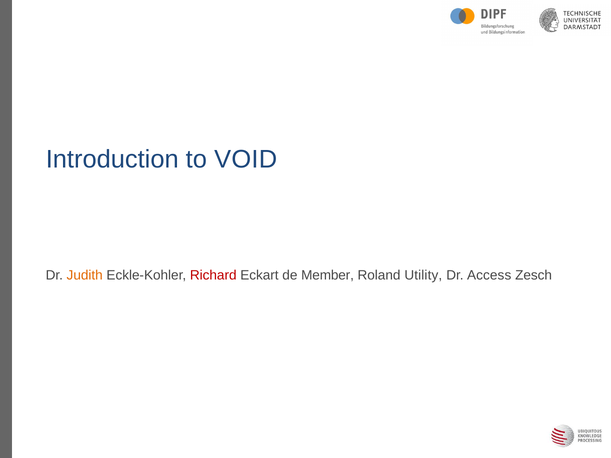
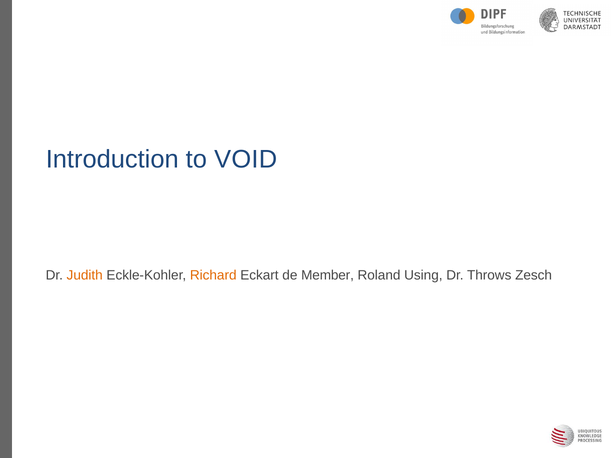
Richard colour: red -> orange (213, 275)
Utility: Utility -> Using (423, 275)
Access: Access -> Throws (489, 275)
